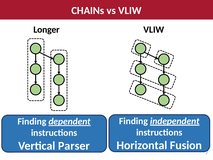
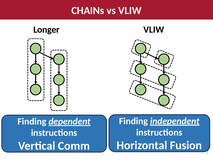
Parser: Parser -> Comm (74, 146)
